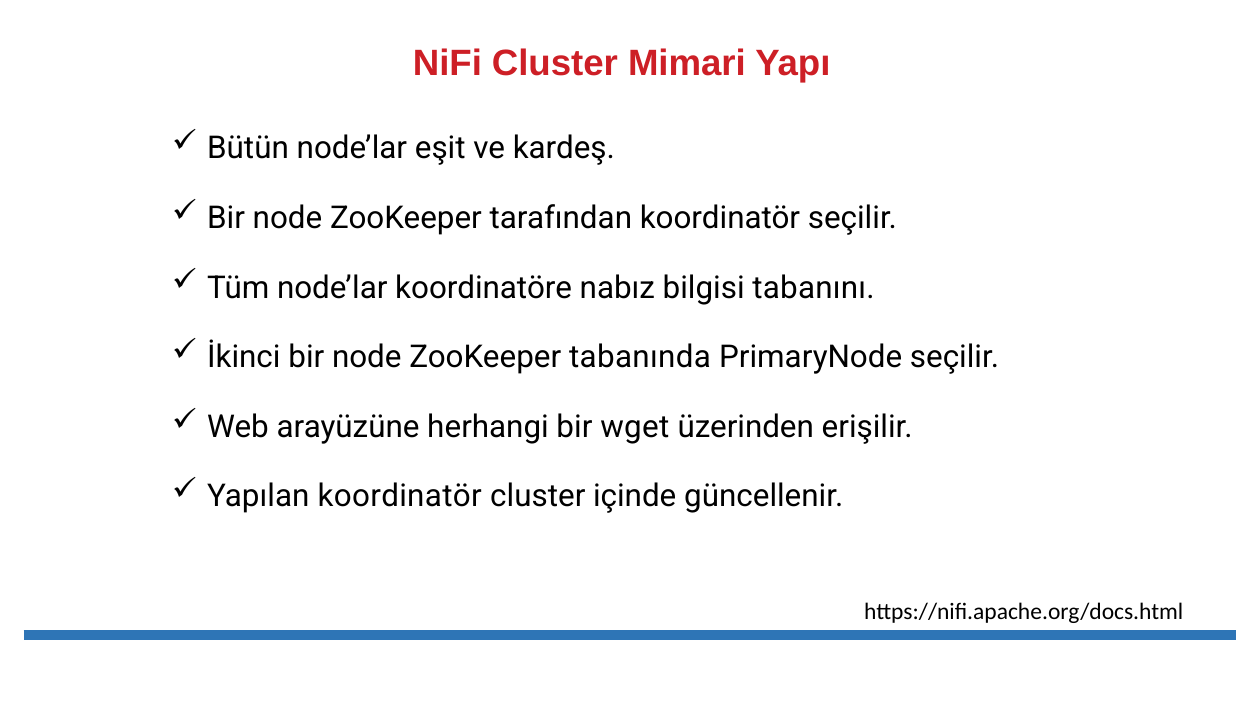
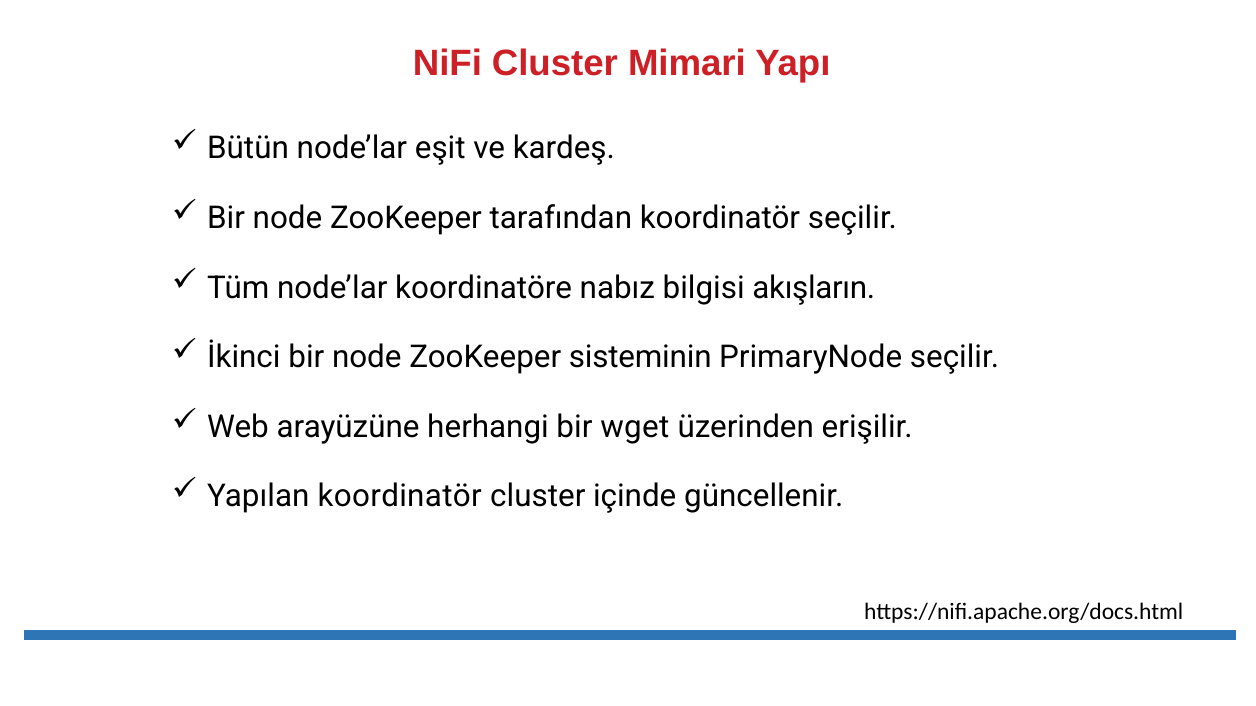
tabanını: tabanını -> akışların (814, 288)
tabanında: tabanında -> sisteminin (640, 358)
